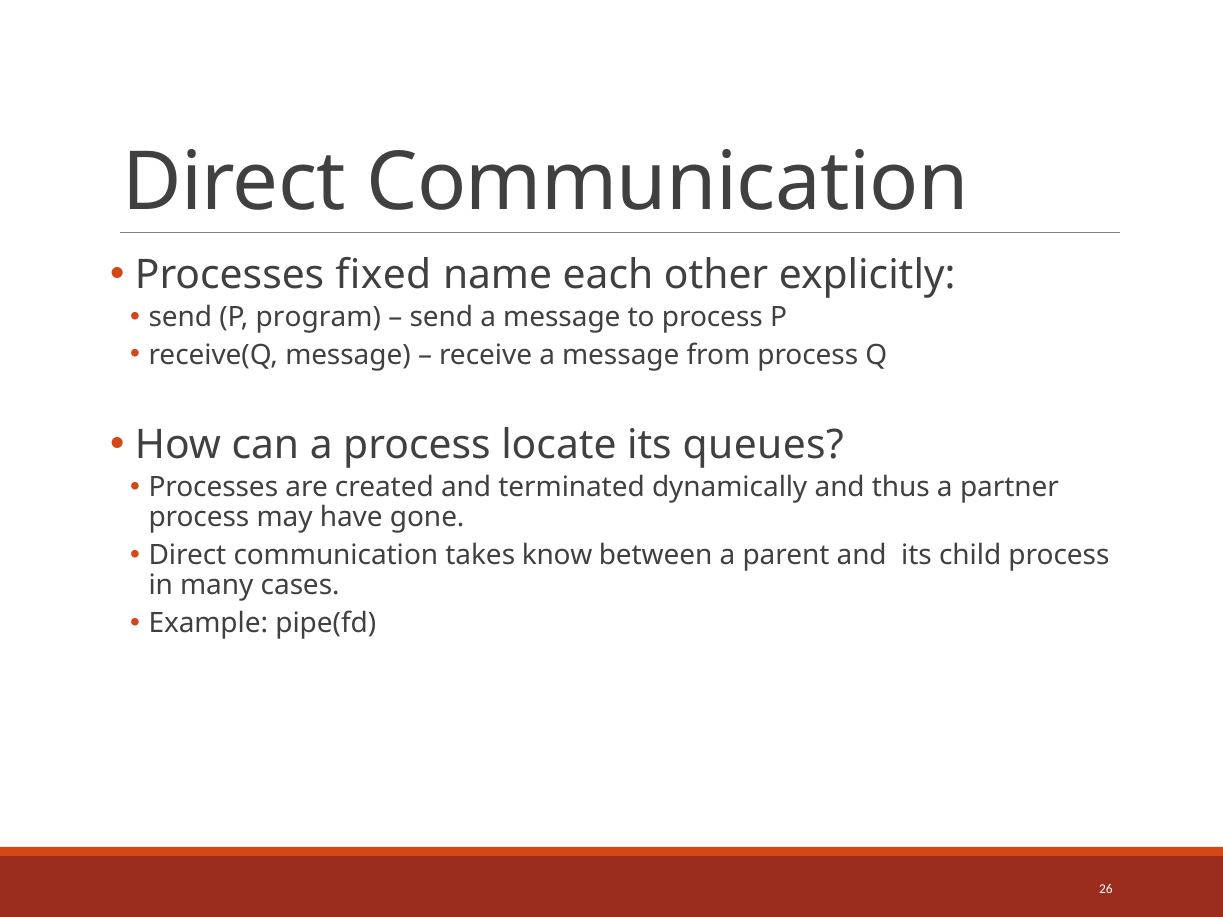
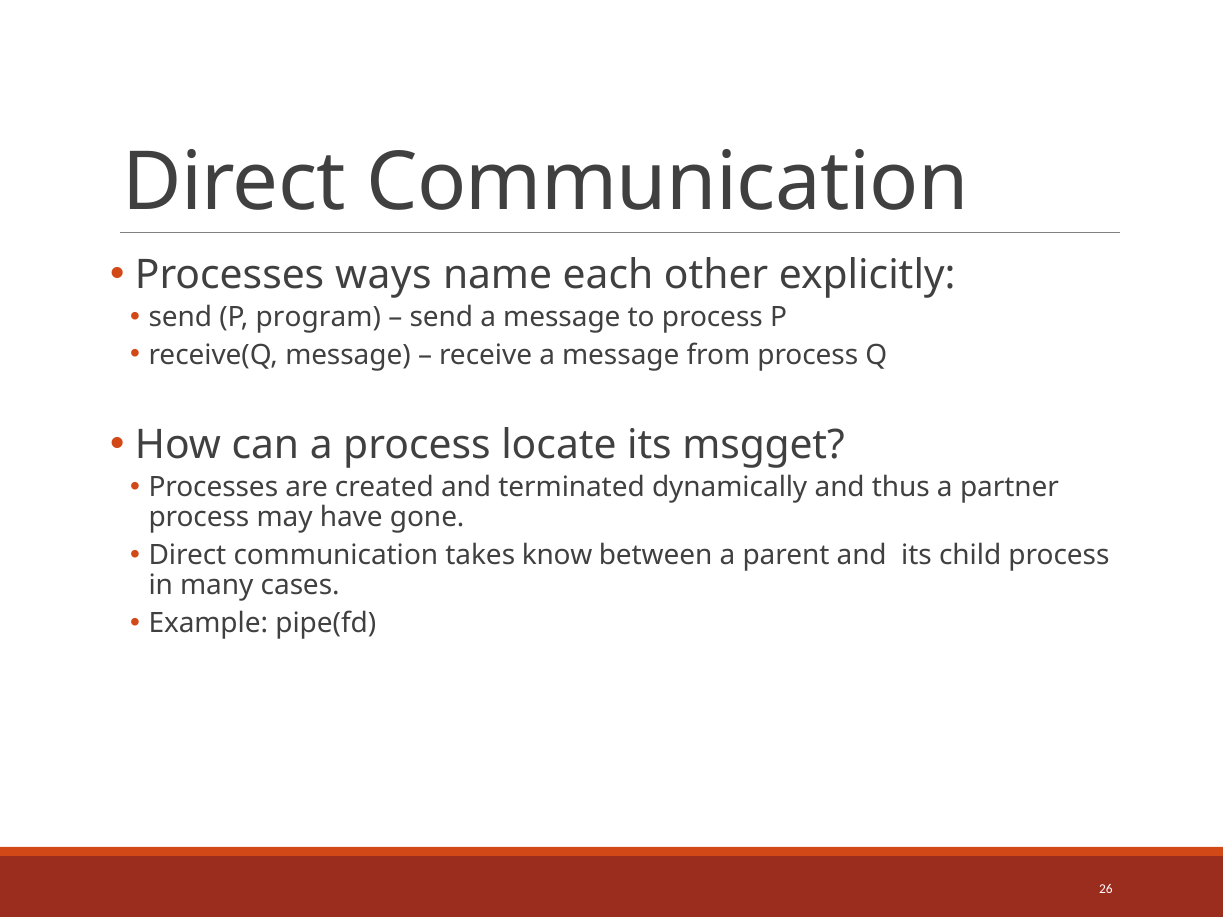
fixed: fixed -> ways (383, 275)
queues: queues -> msgget (764, 445)
